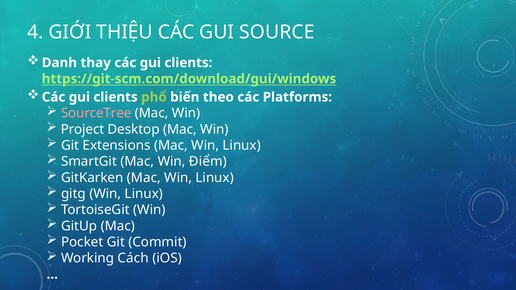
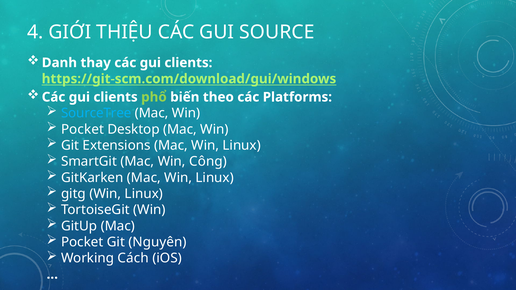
SourceTree colour: pink -> light blue (96, 113)
Project: Project -> Pocket (82, 129)
Điểm: Điểm -> Công (208, 162)
Commit: Commit -> Nguyên (157, 242)
